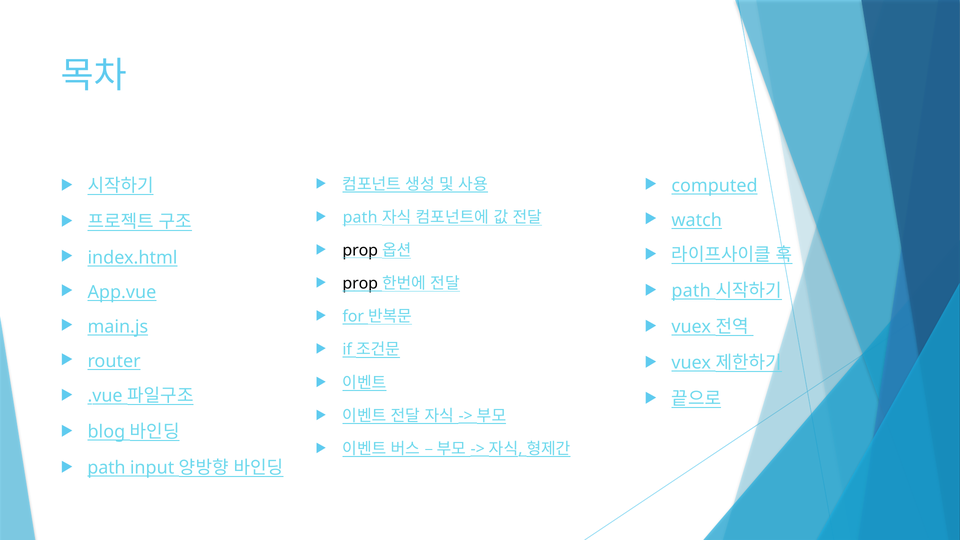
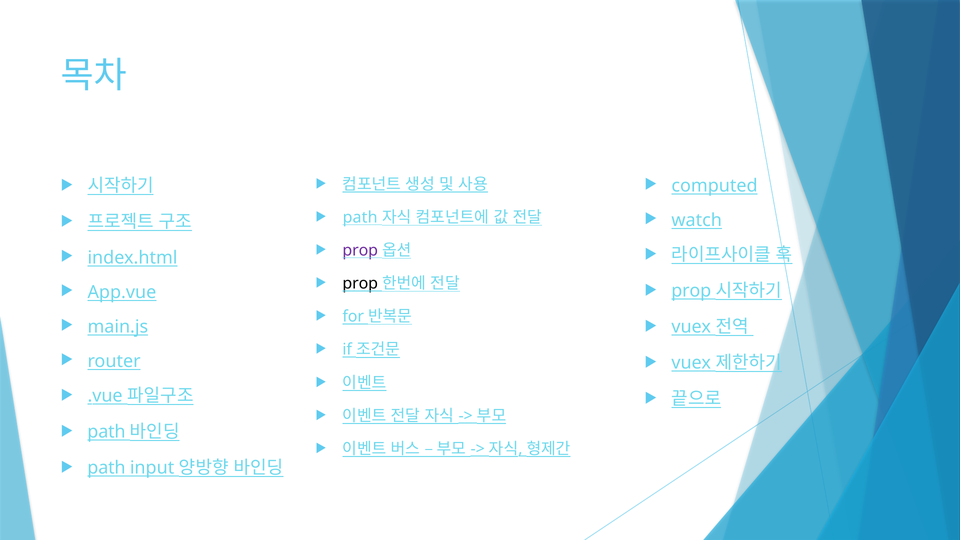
prop colour: black -> purple (360, 251)
path: path -> prop (691, 291)
blog: blog -> path (106, 432)
